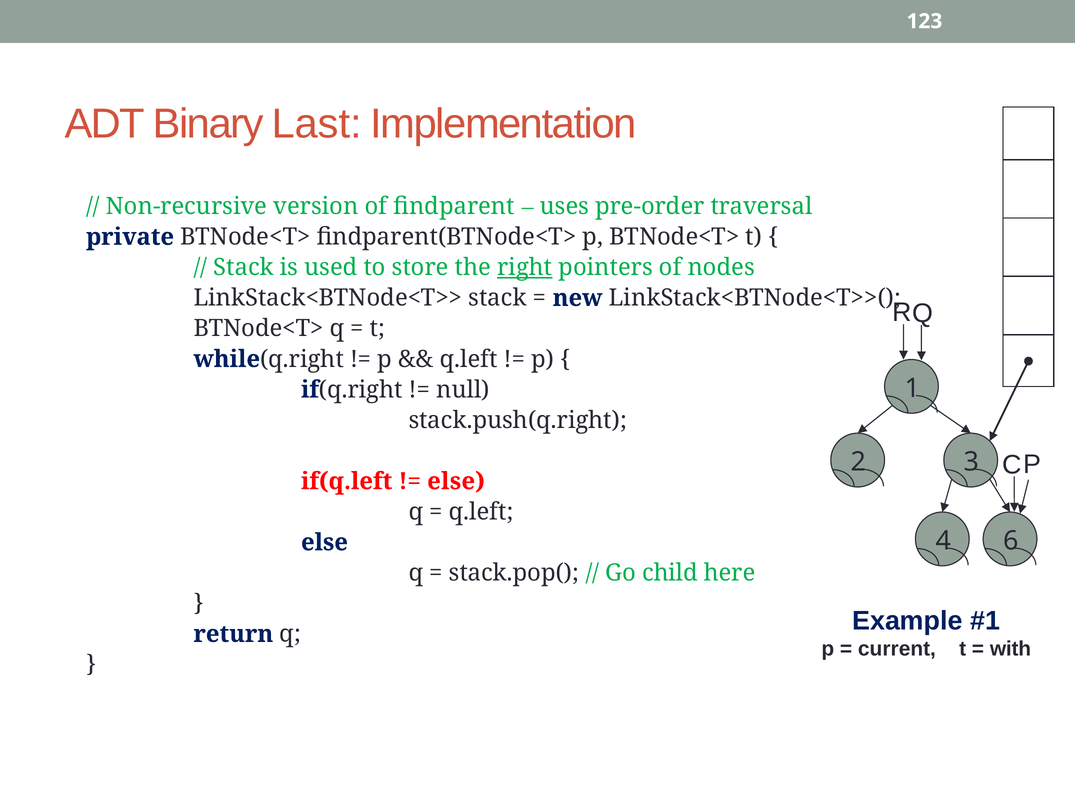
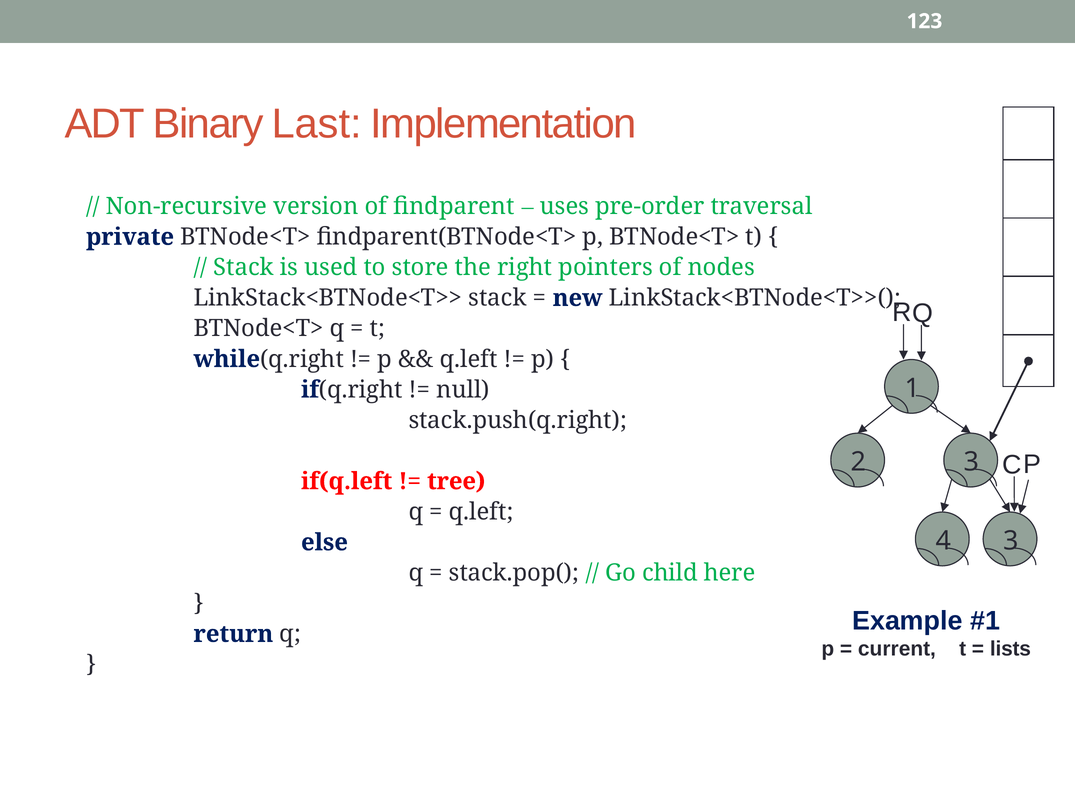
right underline: present -> none (525, 267)
else: else -> tree (456, 481)
4 6: 6 -> 3 (1011, 540)
with: with -> lists (1010, 648)
